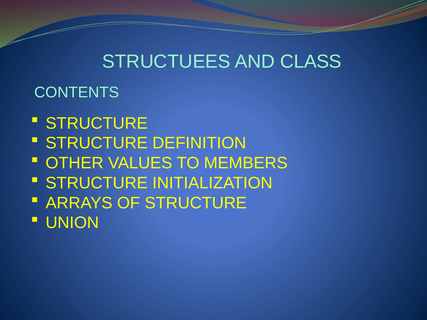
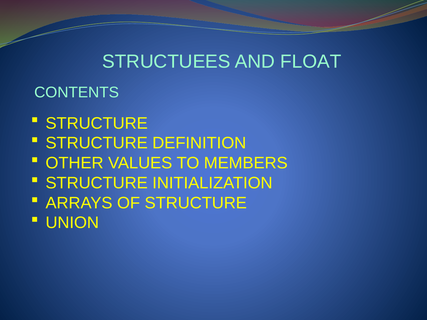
CLASS: CLASS -> FLOAT (311, 62)
